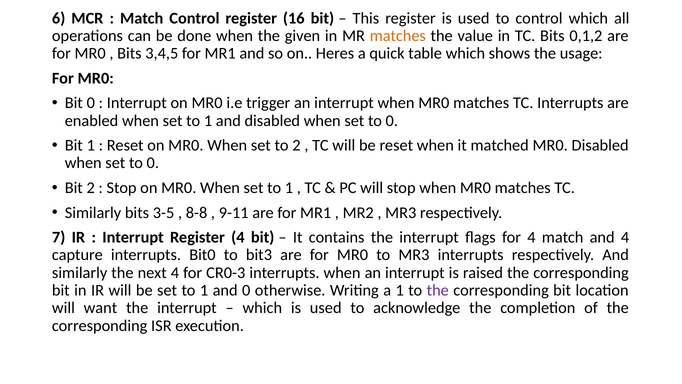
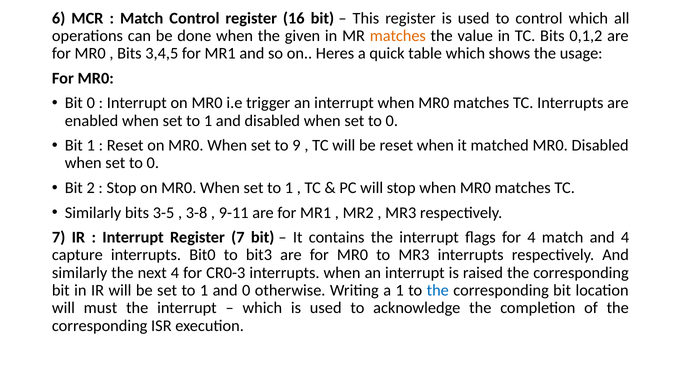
to 2: 2 -> 9 (296, 145)
8-8: 8-8 -> 3-8 (197, 212)
Register 4: 4 -> 7 (238, 237)
the colour: purple -> blue (438, 290)
want: want -> must (100, 308)
